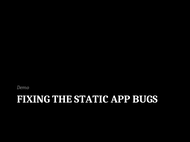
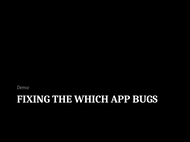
STATIC: STATIC -> WHICH (91, 100)
